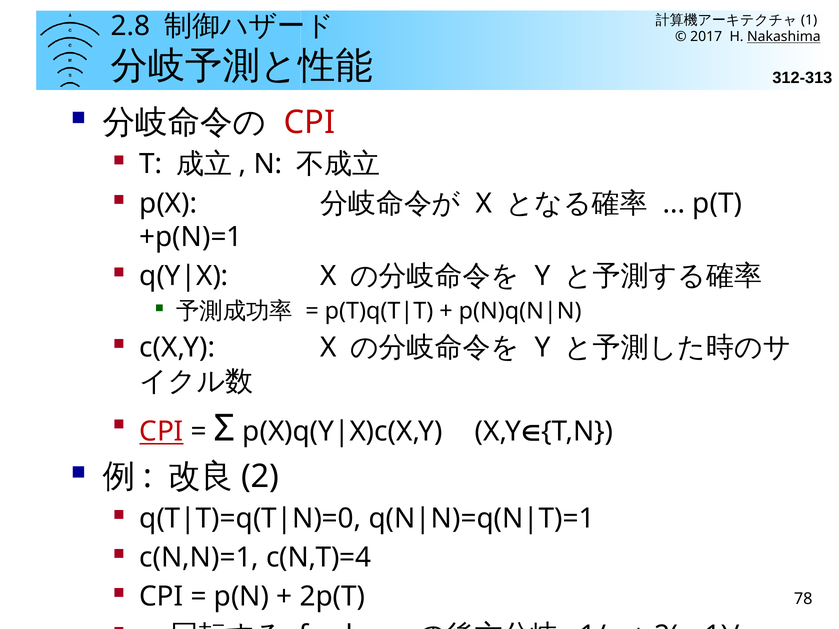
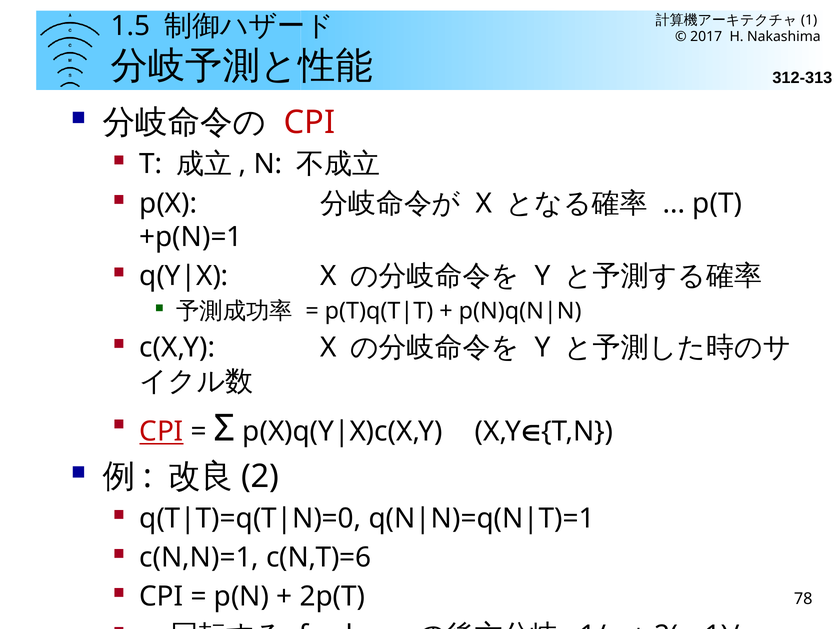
2.8: 2.8 -> 1.5 (131, 26)
Nakashima underline: present -> none (784, 37)
c(N,T)=4: c(N,T)=4 -> c(N,T)=6 (319, 558)
